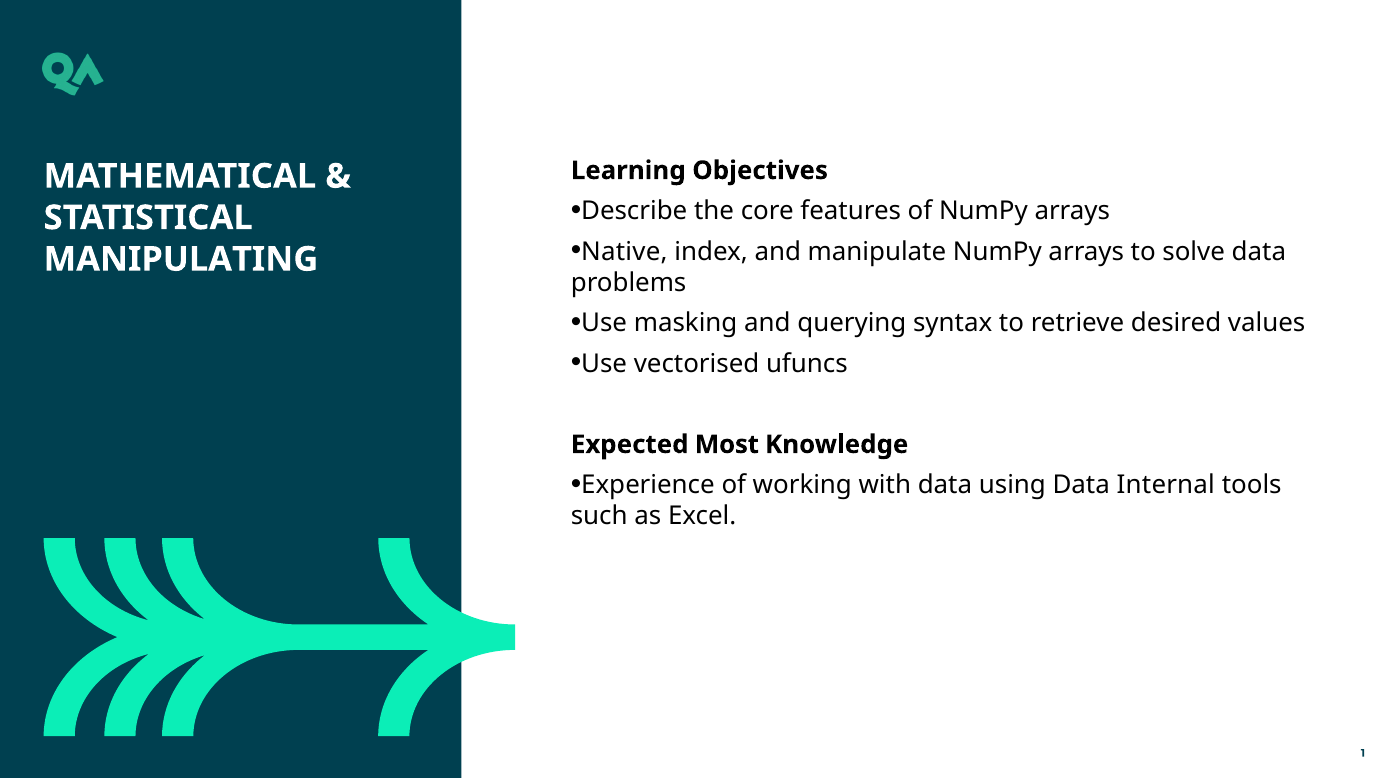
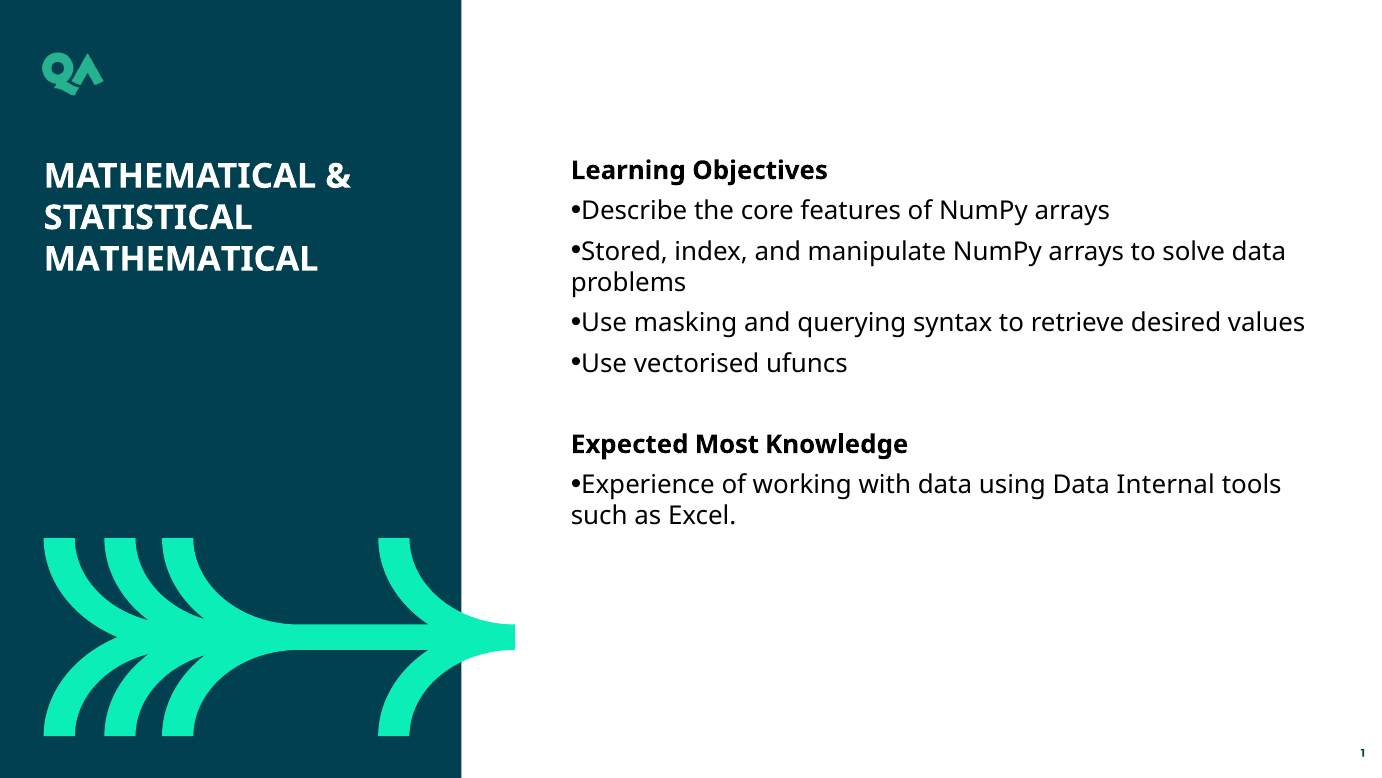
Native: Native -> Stored (625, 251)
MANIPULATING: MANIPULATING -> MATHEMATICAL (181, 259)
